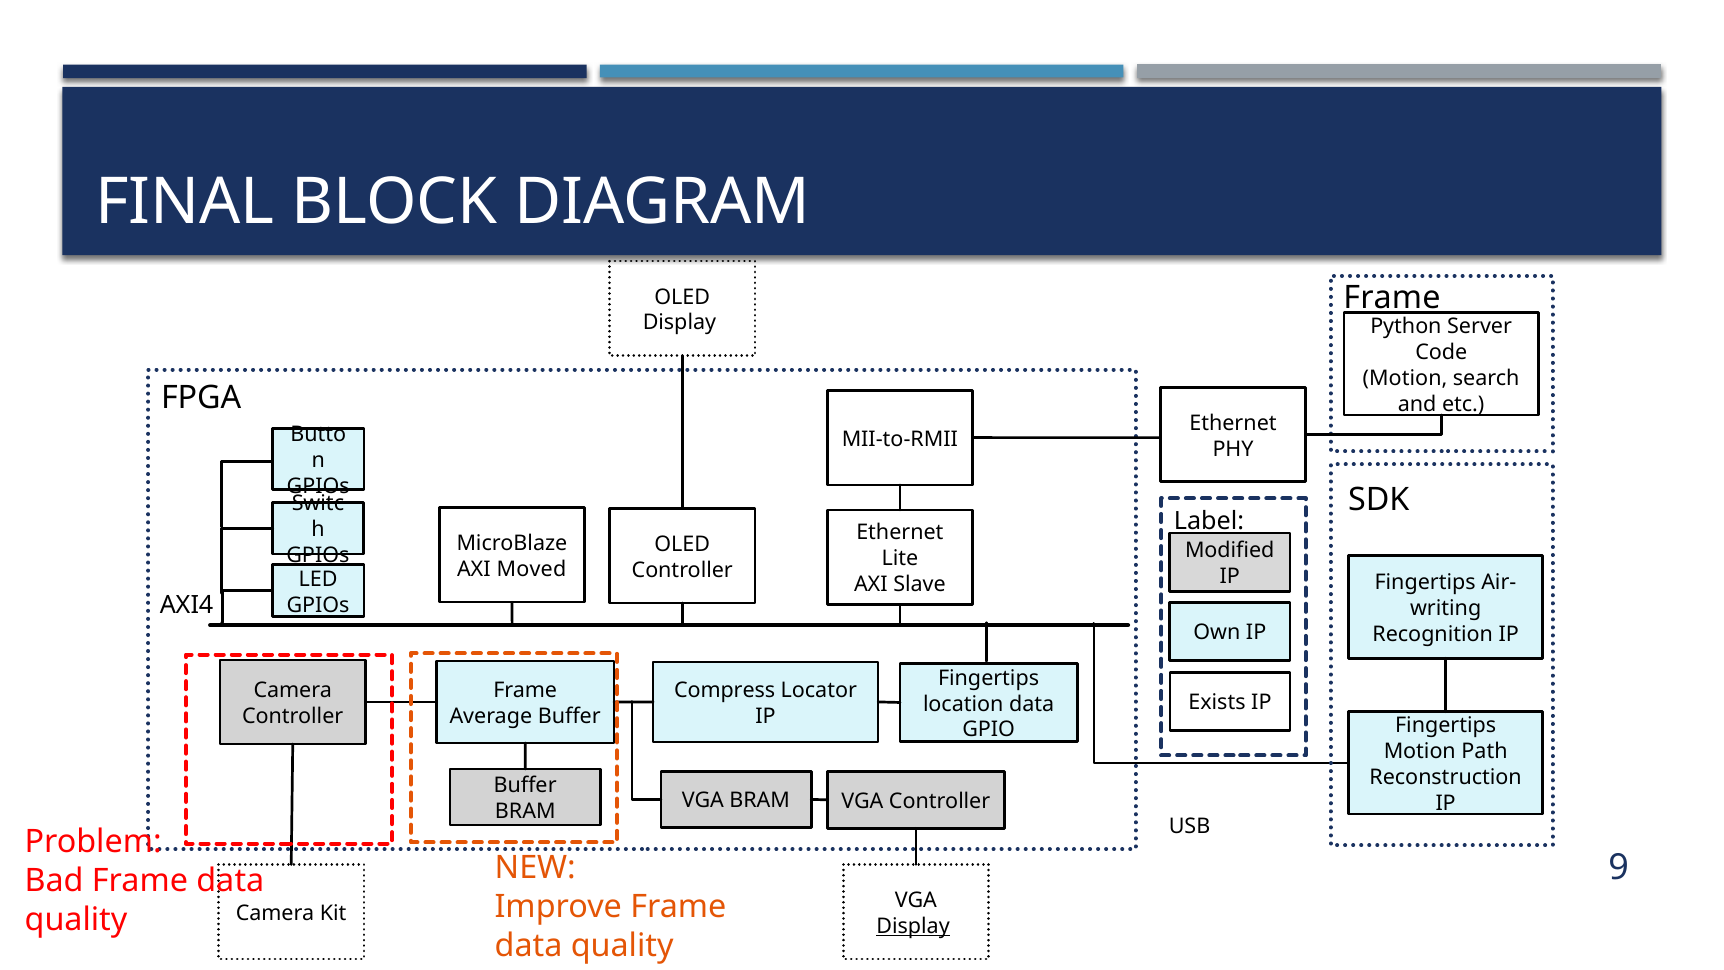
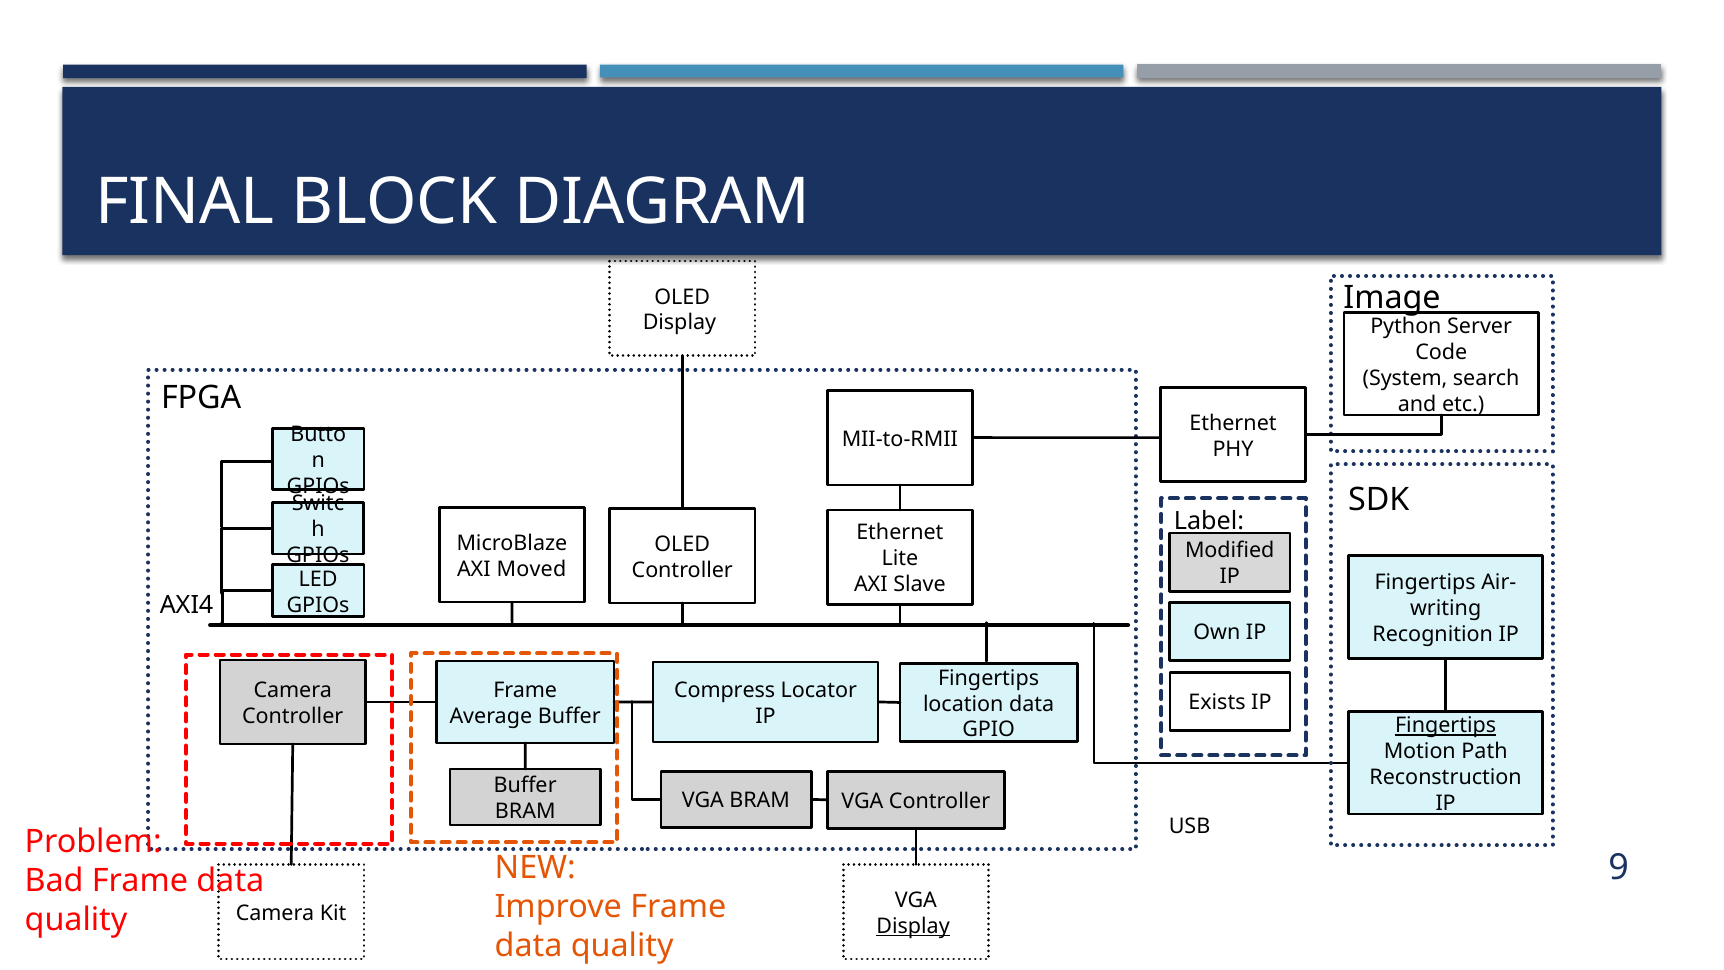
Frame: Frame -> Image (1392, 298)
Motion: Motion -> System (1405, 378)
Fingertips underline: none -> present (1446, 725)
